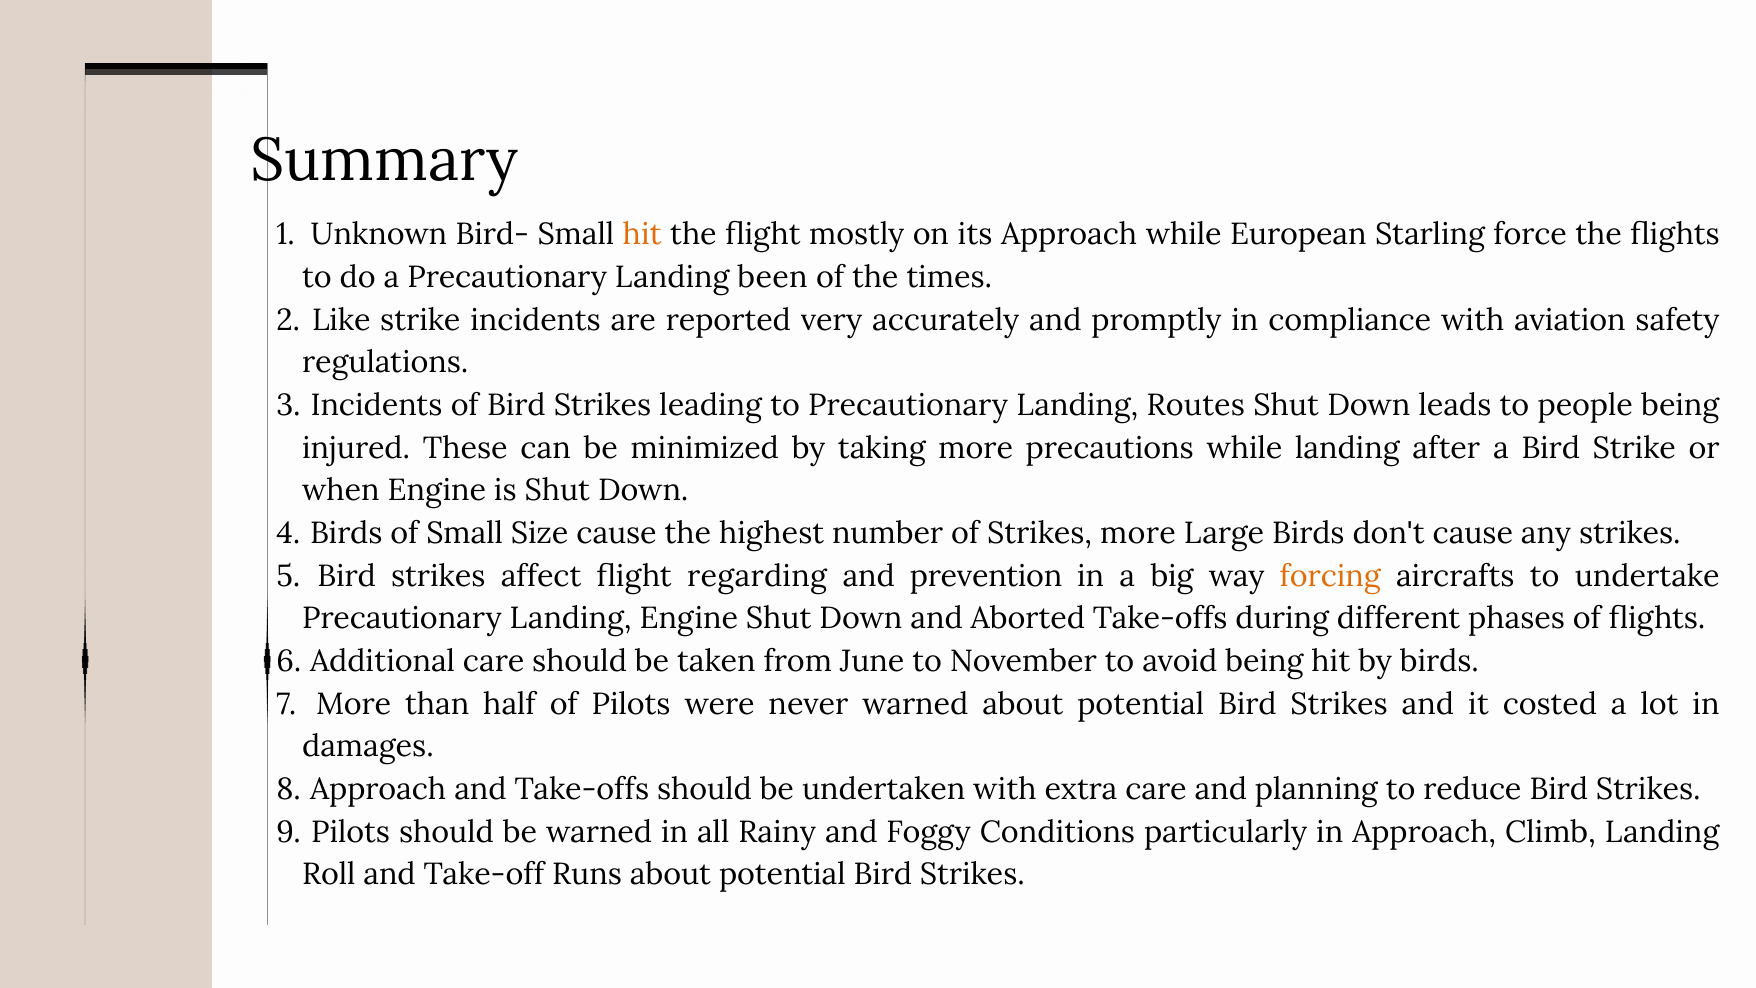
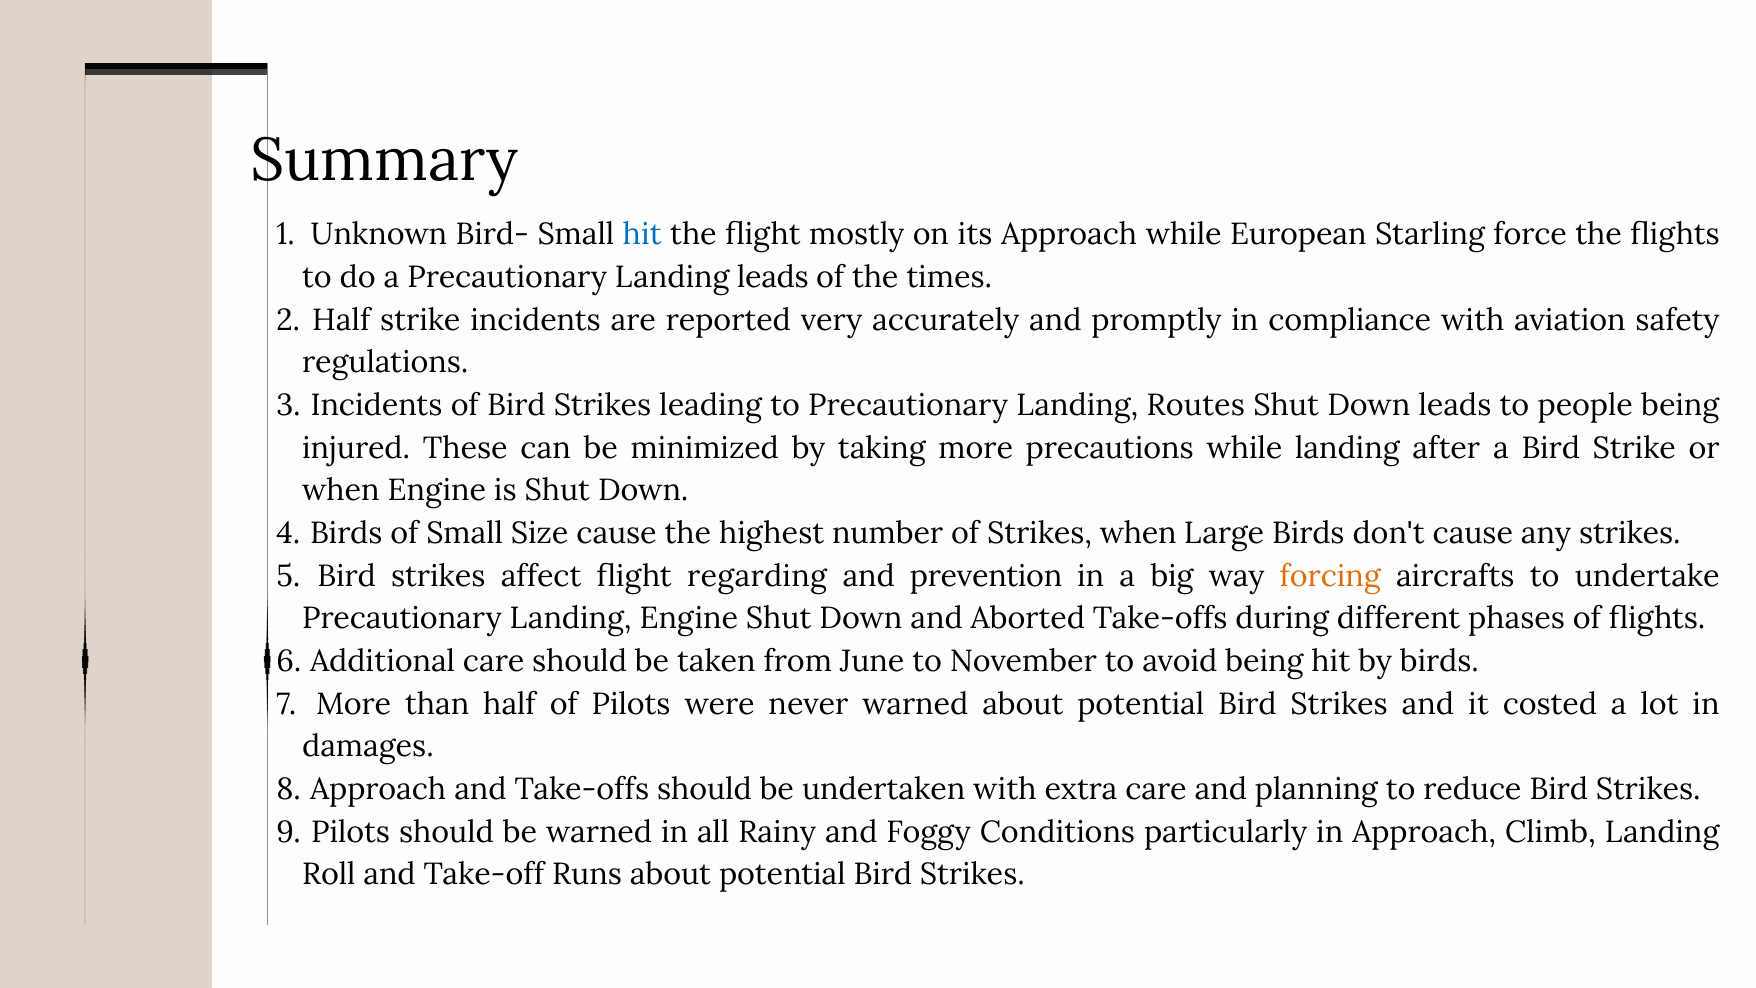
hit colour: orange -> blue (642, 235)
Landing been: been -> leads (773, 277)
Like: Like -> Half (341, 320)
Strikes more: more -> when (1138, 533)
